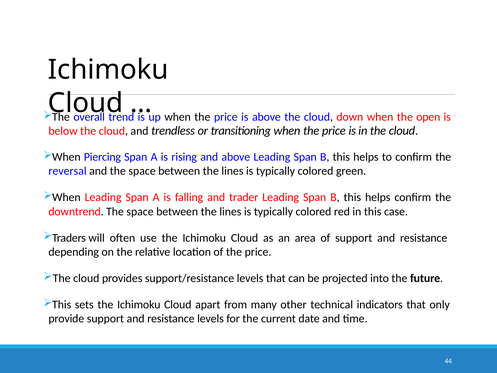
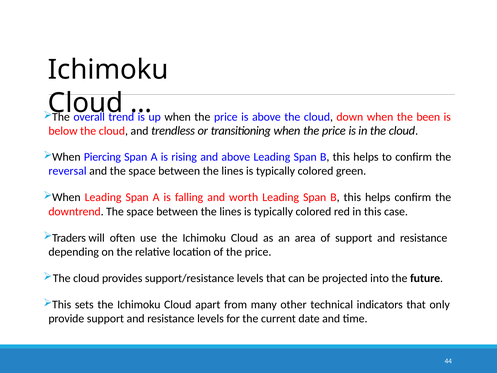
open: open -> been (428, 117)
trader: trader -> worth (244, 197)
